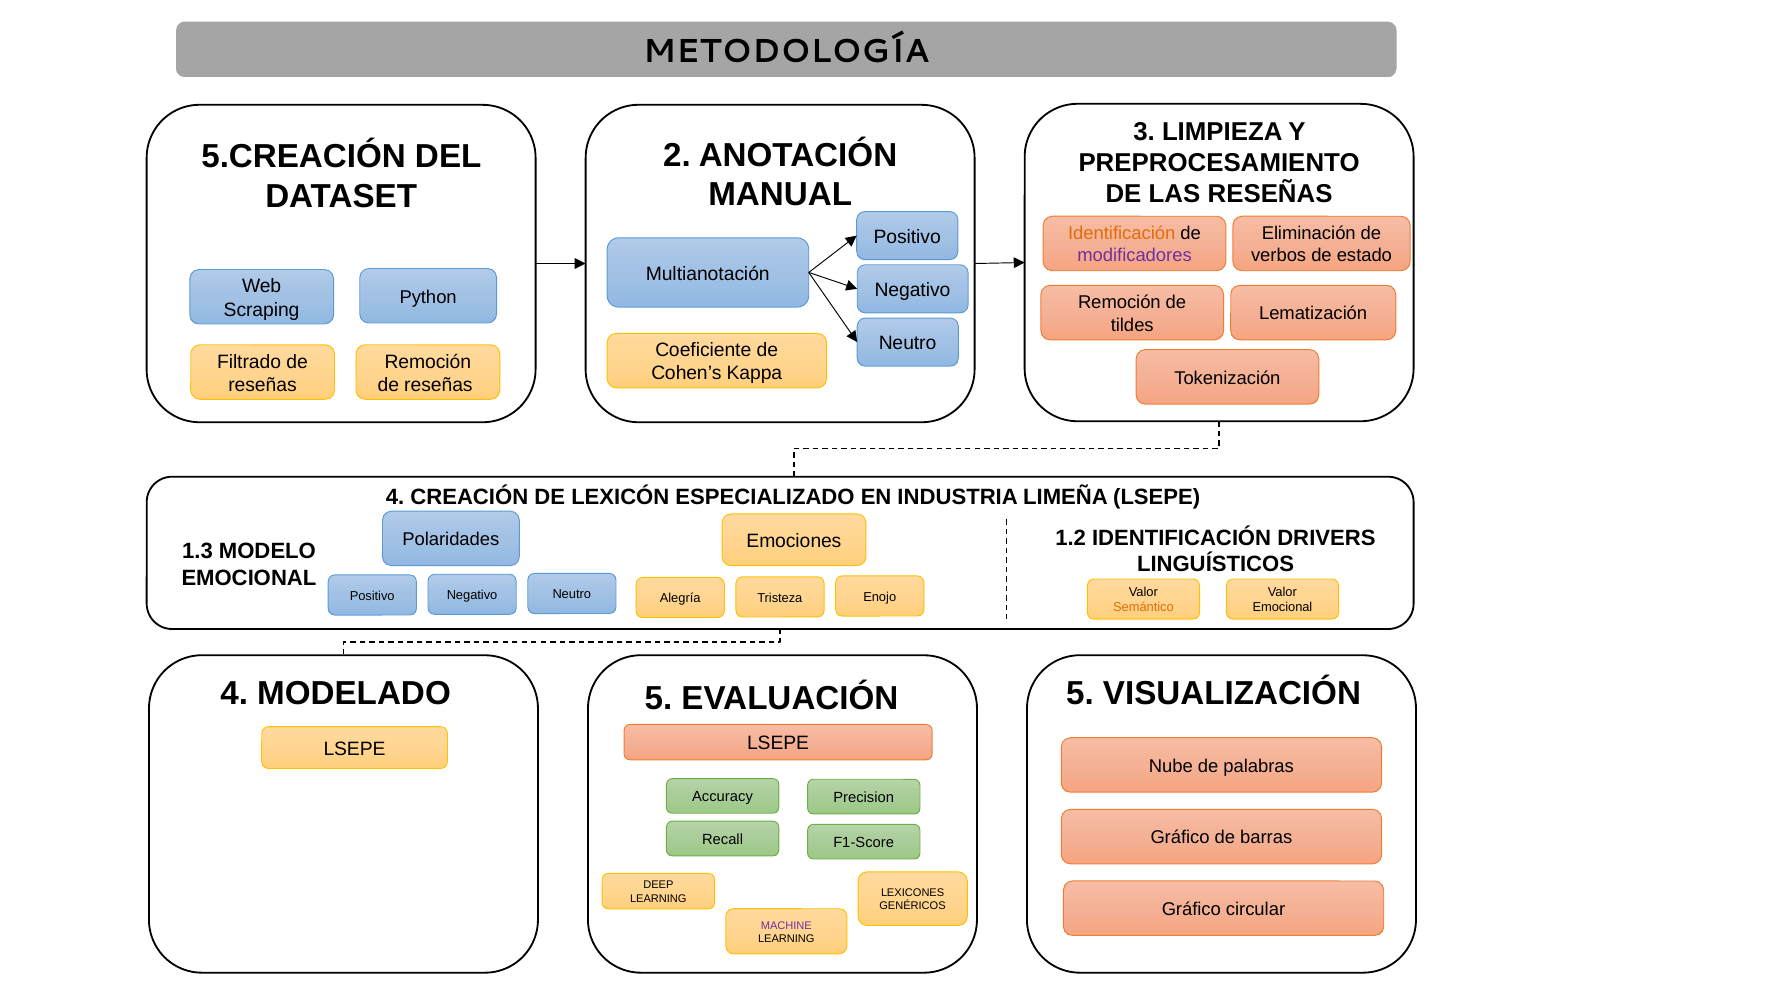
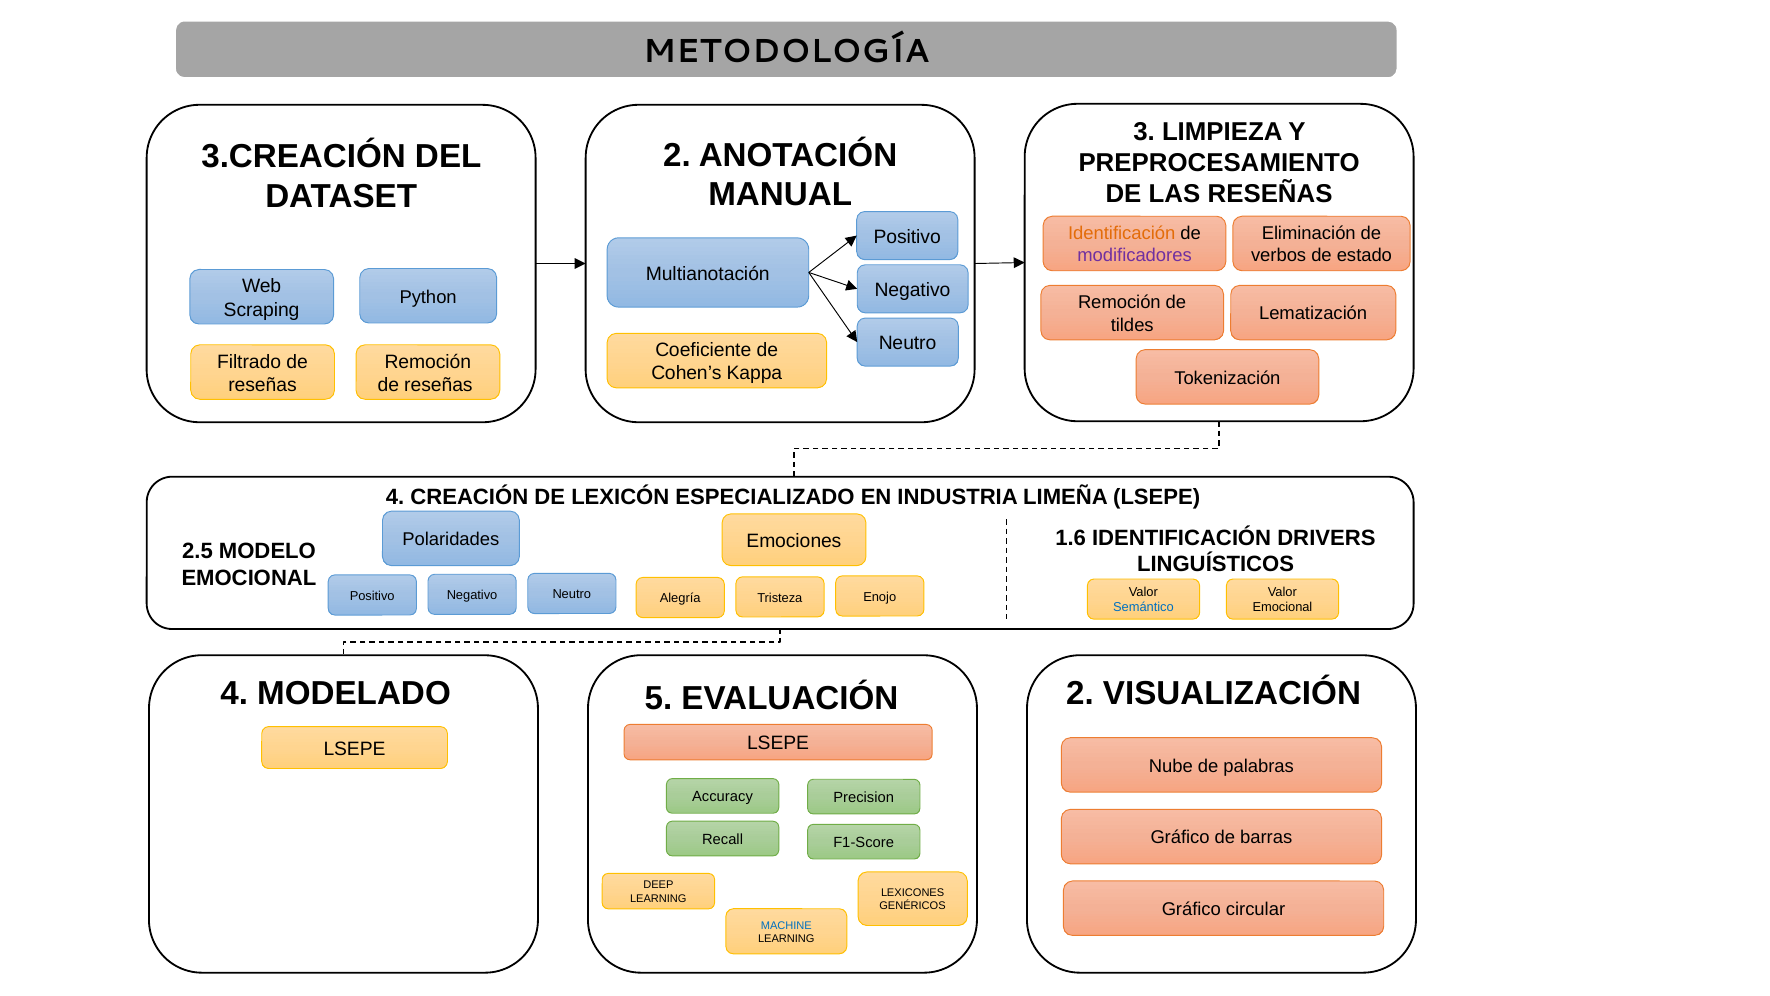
5.CREACIÓN: 5.CREACIÓN -> 3.CREACIÓN (304, 157)
1.2: 1.2 -> 1.6 (1071, 538)
1.3: 1.3 -> 2.5 (198, 551)
Semántico colour: orange -> blue (1143, 607)
EVALUACIÓN 5: 5 -> 2 (1080, 693)
MACHINE colour: purple -> blue (786, 925)
